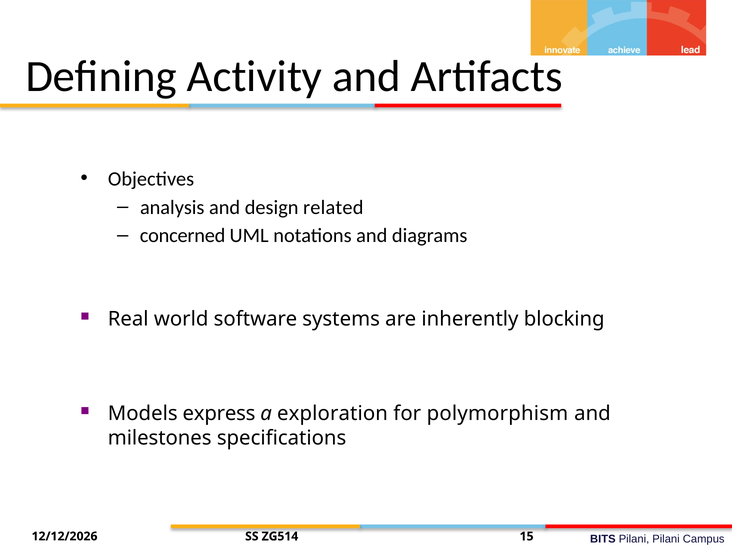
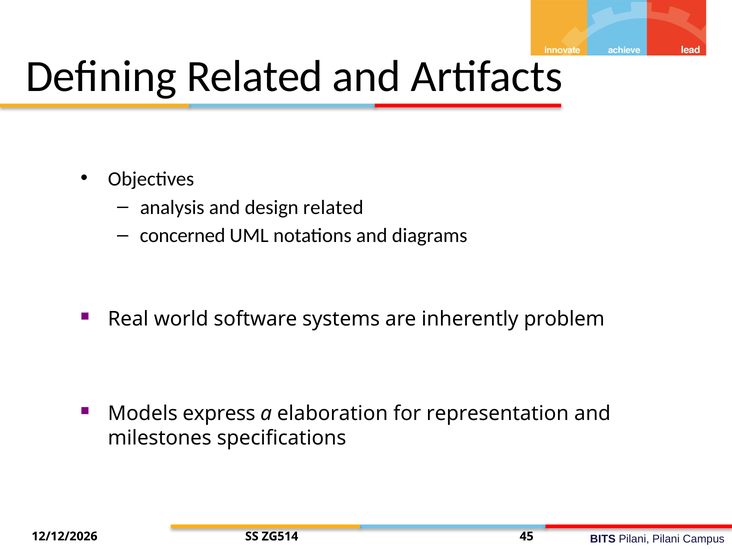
Defining Activity: Activity -> Related (255, 76)
blocking: blocking -> problem (564, 319)
exploration: exploration -> elaboration (333, 414)
polymorphism: polymorphism -> representation (498, 414)
15: 15 -> 45 (527, 536)
